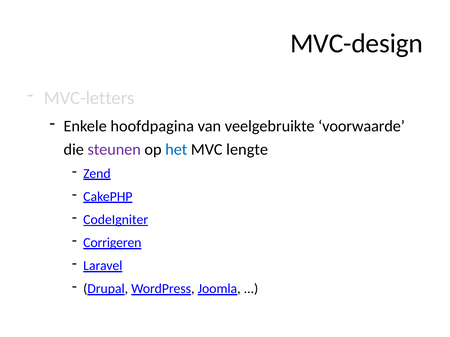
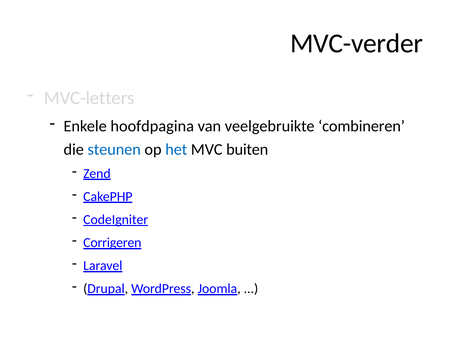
MVC-design: MVC-design -> MVC-verder (357, 44)
voorwaarde: voorwaarde -> combineren (362, 126)
steunen colour: purple -> blue (114, 150)
lengte: lengte -> buiten (247, 150)
